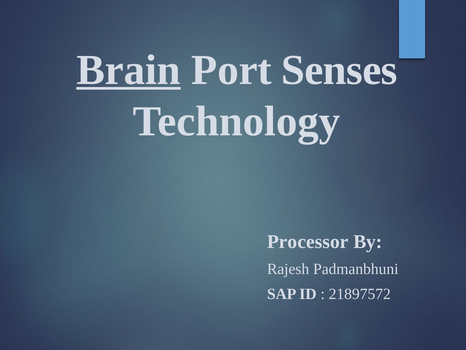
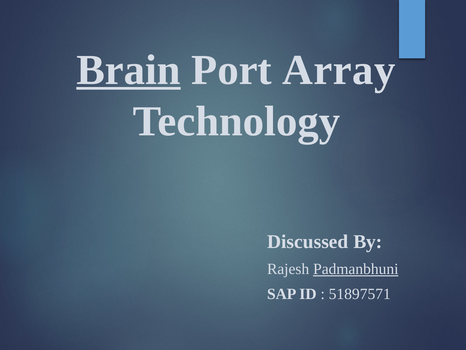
Senses: Senses -> Array (339, 70)
Processor: Processor -> Discussed (308, 241)
Padmanbhuni underline: none -> present (356, 269)
21897572: 21897572 -> 51897571 (360, 294)
